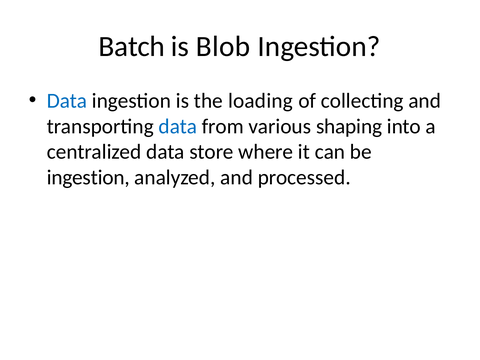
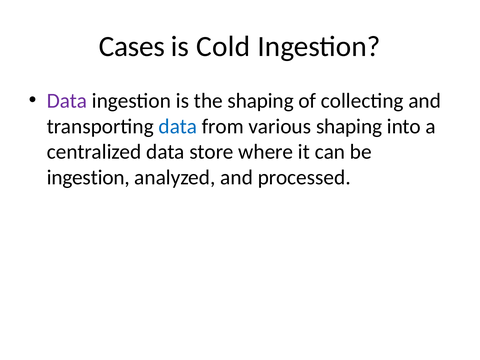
Batch: Batch -> Cases (132, 46)
Blob: Blob -> Cold (223, 46)
Data colour: blue -> purple (67, 101)
the loading: loading -> shaping (261, 101)
